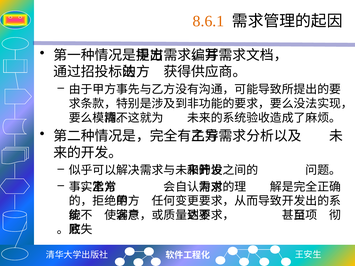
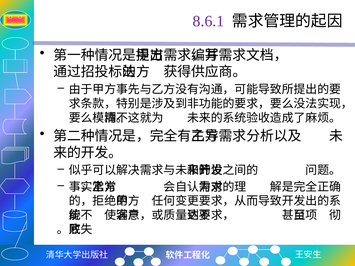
8.6.1 colour: orange -> purple (208, 21)
